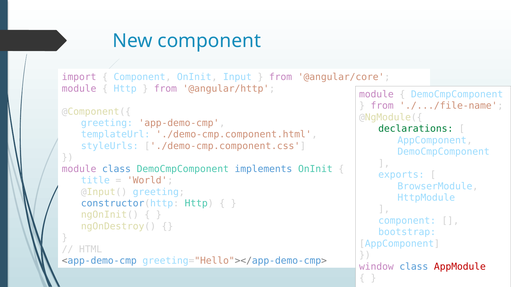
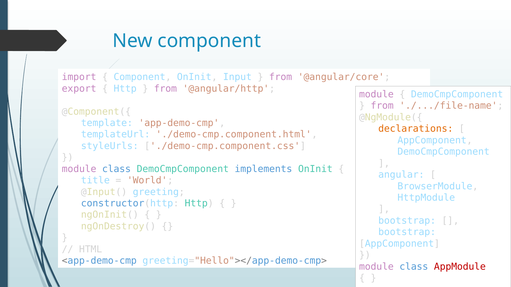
module: module -> export (79, 89)
greeting: greeting -> template (107, 123)
declarations colour: green -> orange (416, 129)
exports: exports -> angular (401, 175)
component: component -> bootstrap (407, 221)
window: window -> module (376, 267)
